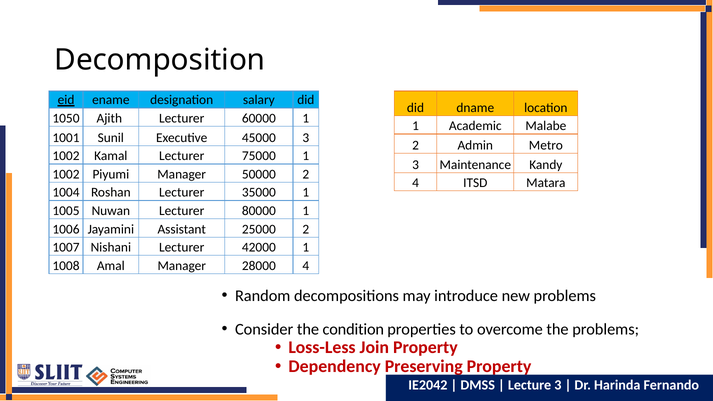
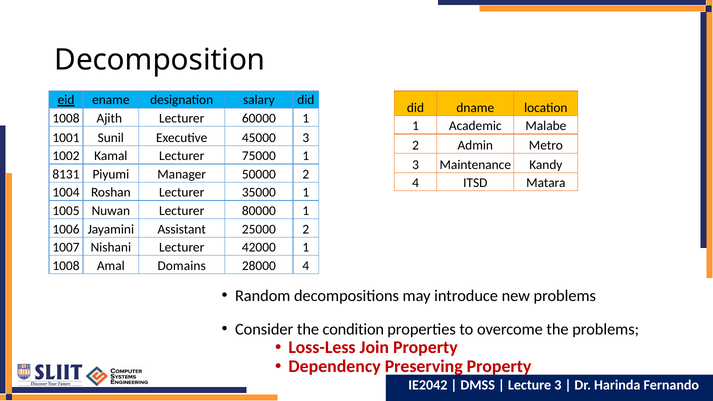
1050: 1050 -> 1008 (66, 118)
1002: 1002 -> 8131 (66, 174)
Amal Manager: Manager -> Domains (182, 266)
